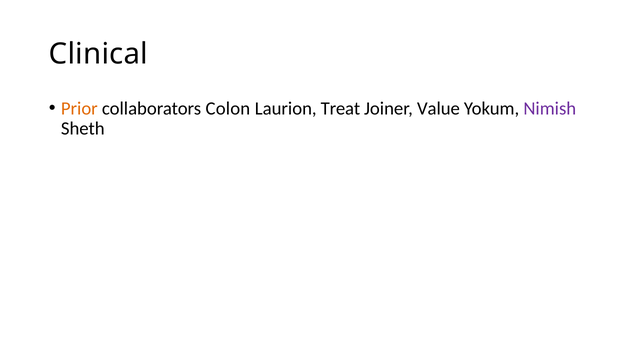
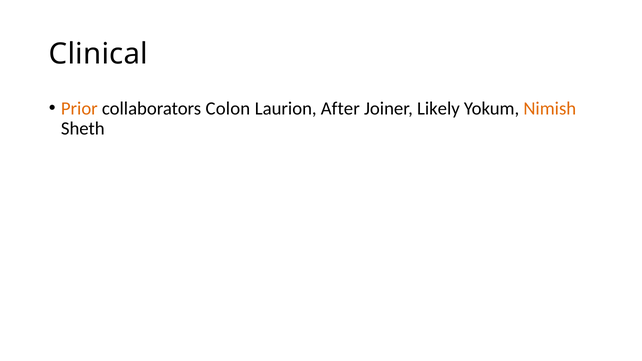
Treat: Treat -> After (340, 109)
Value: Value -> Likely (438, 109)
Nimish colour: purple -> orange (550, 109)
